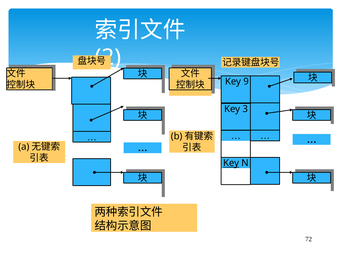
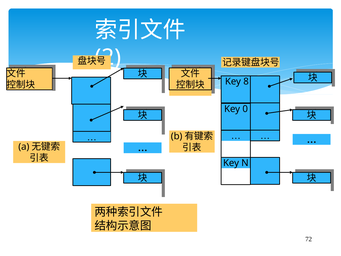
9: 9 -> 8 (246, 81)
3: 3 -> 0 (245, 109)
Key underline: present -> none (231, 163)
